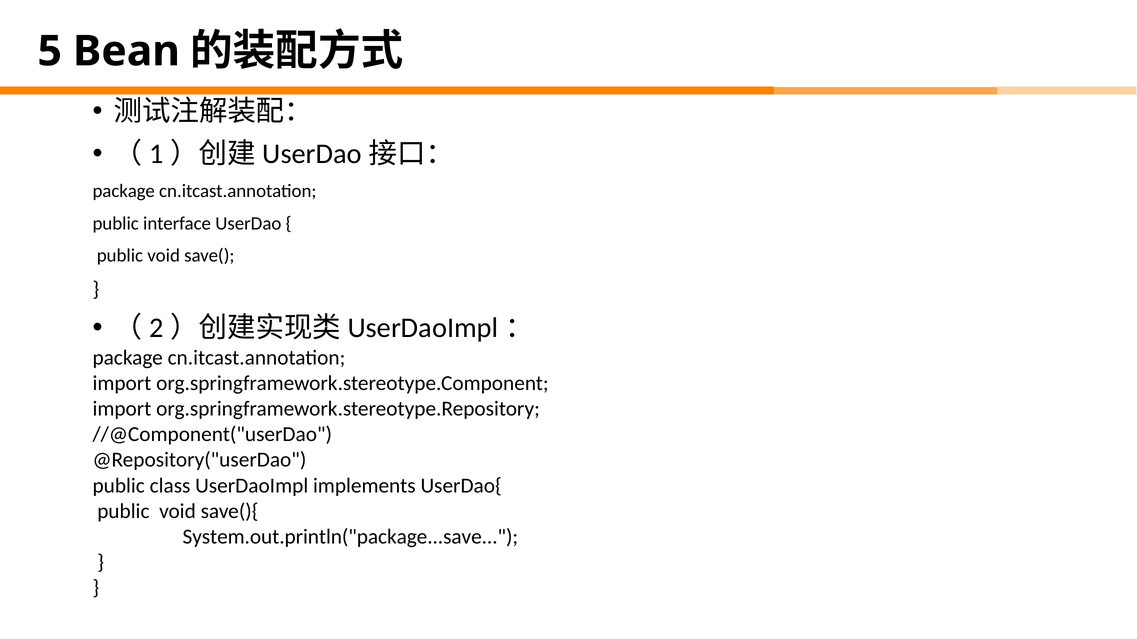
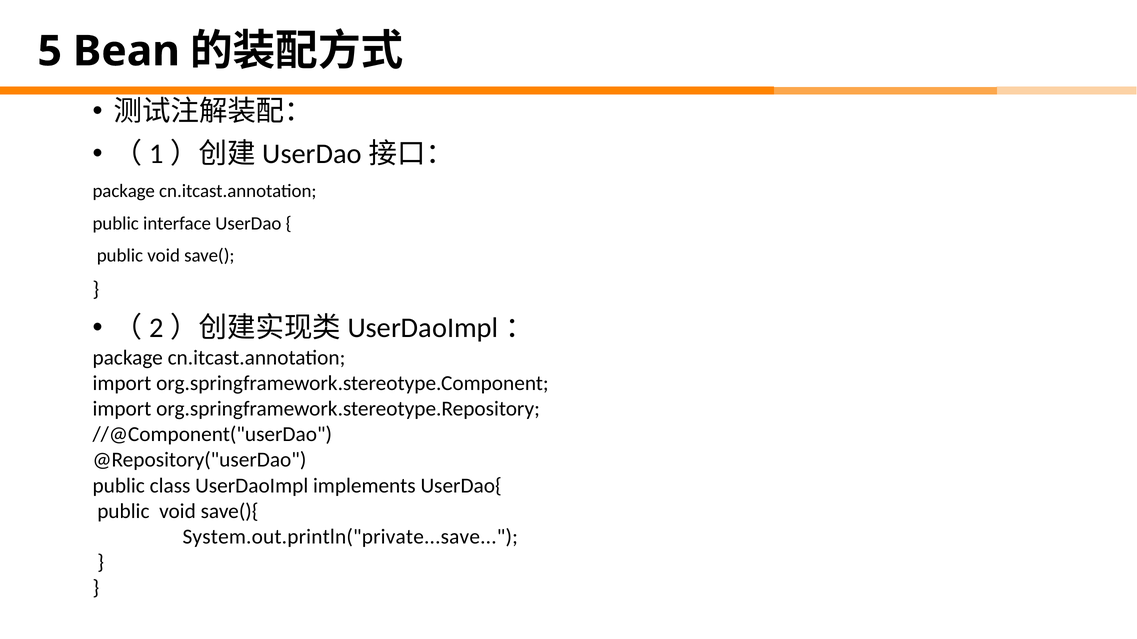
System.out.println("package...save: System.out.println("package...save -> System.out.println("private...save (350, 537)
